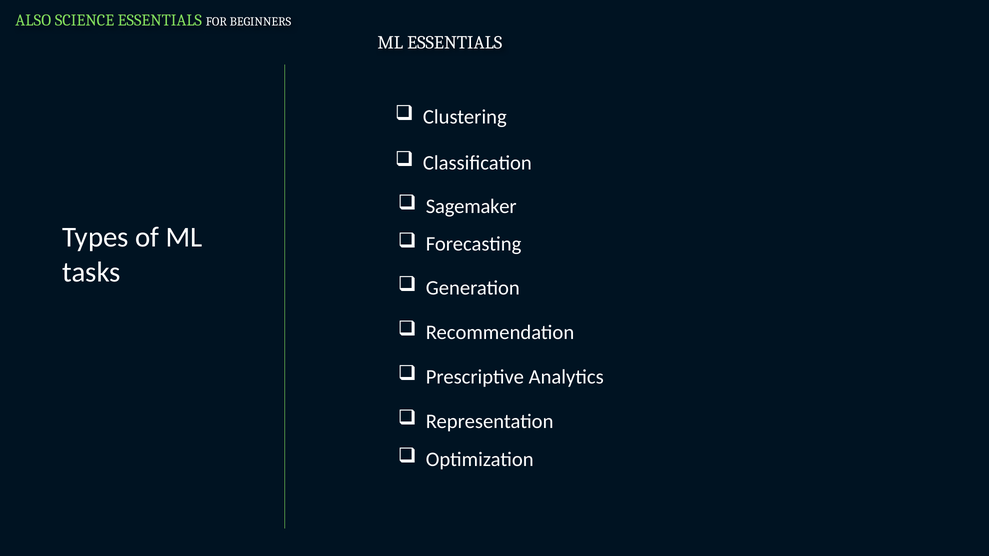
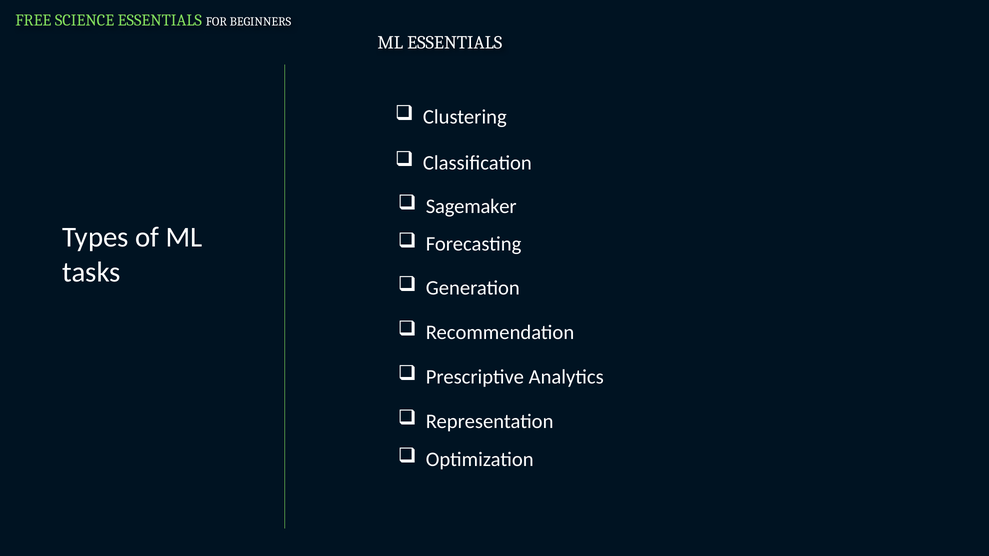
ALSO: ALSO -> FREE (33, 20)
